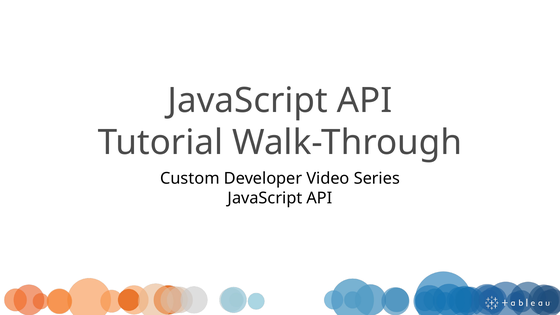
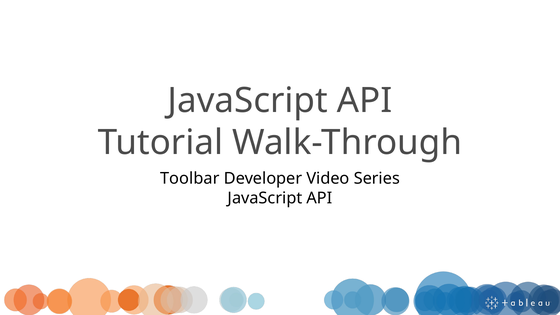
Custom: Custom -> Toolbar (190, 178)
